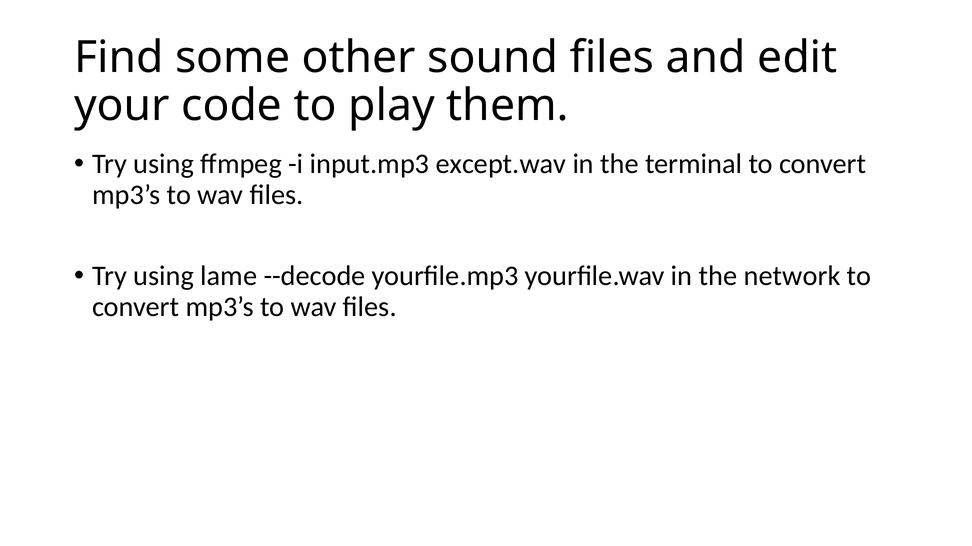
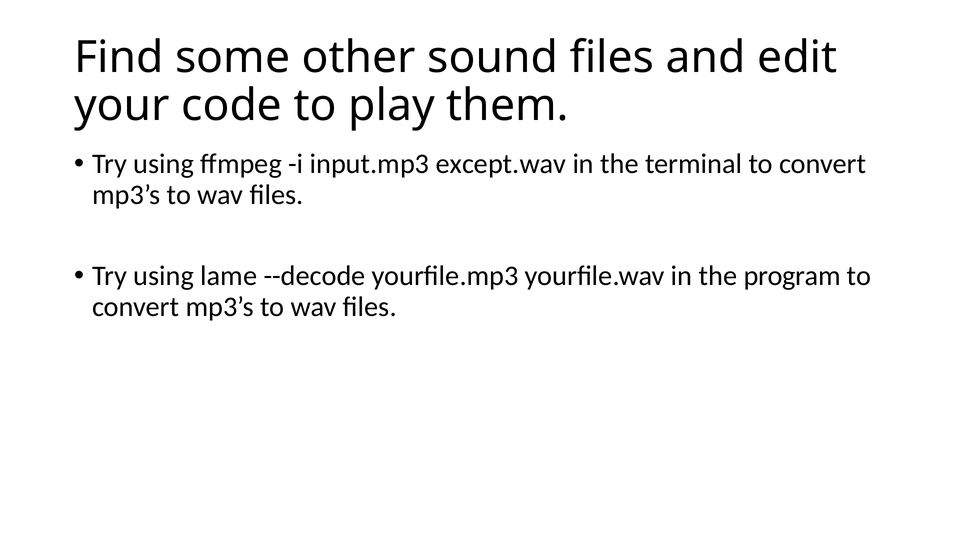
network: network -> program (792, 276)
